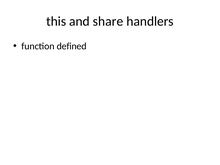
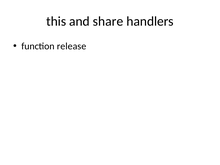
defined: defined -> release (72, 46)
